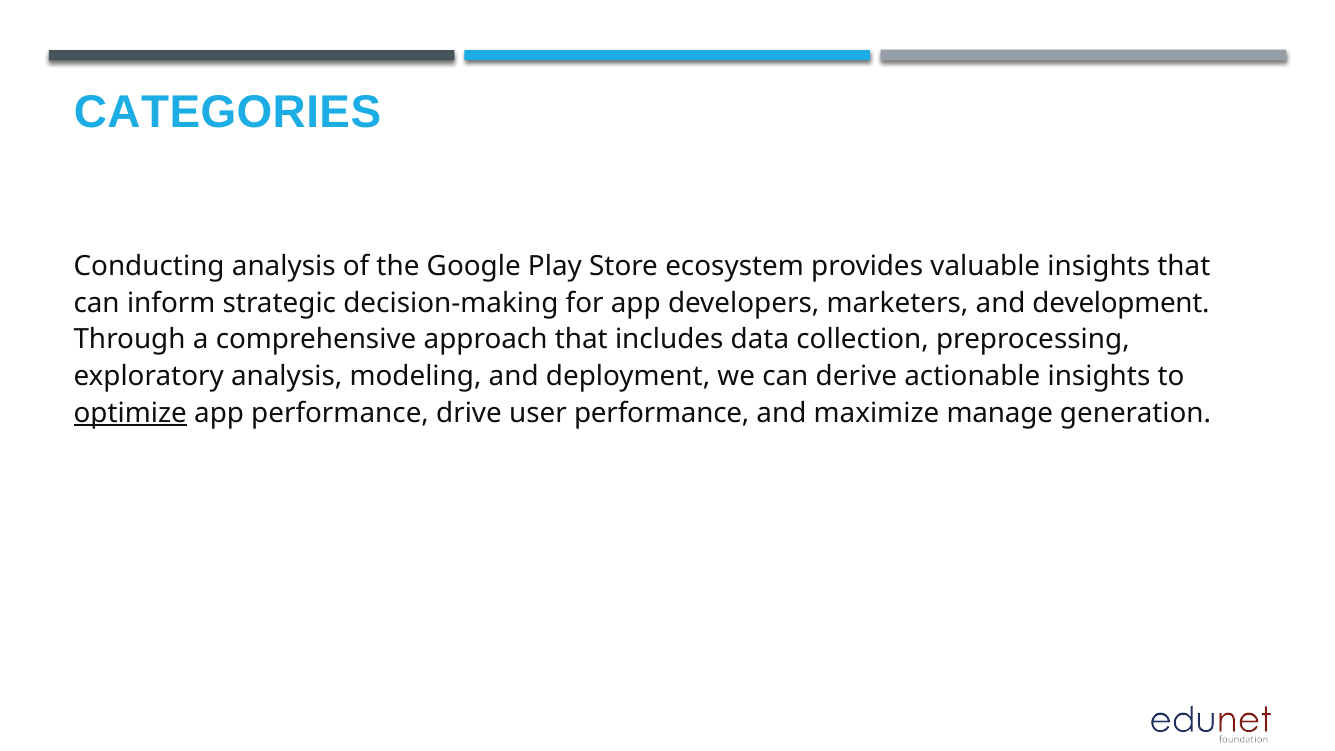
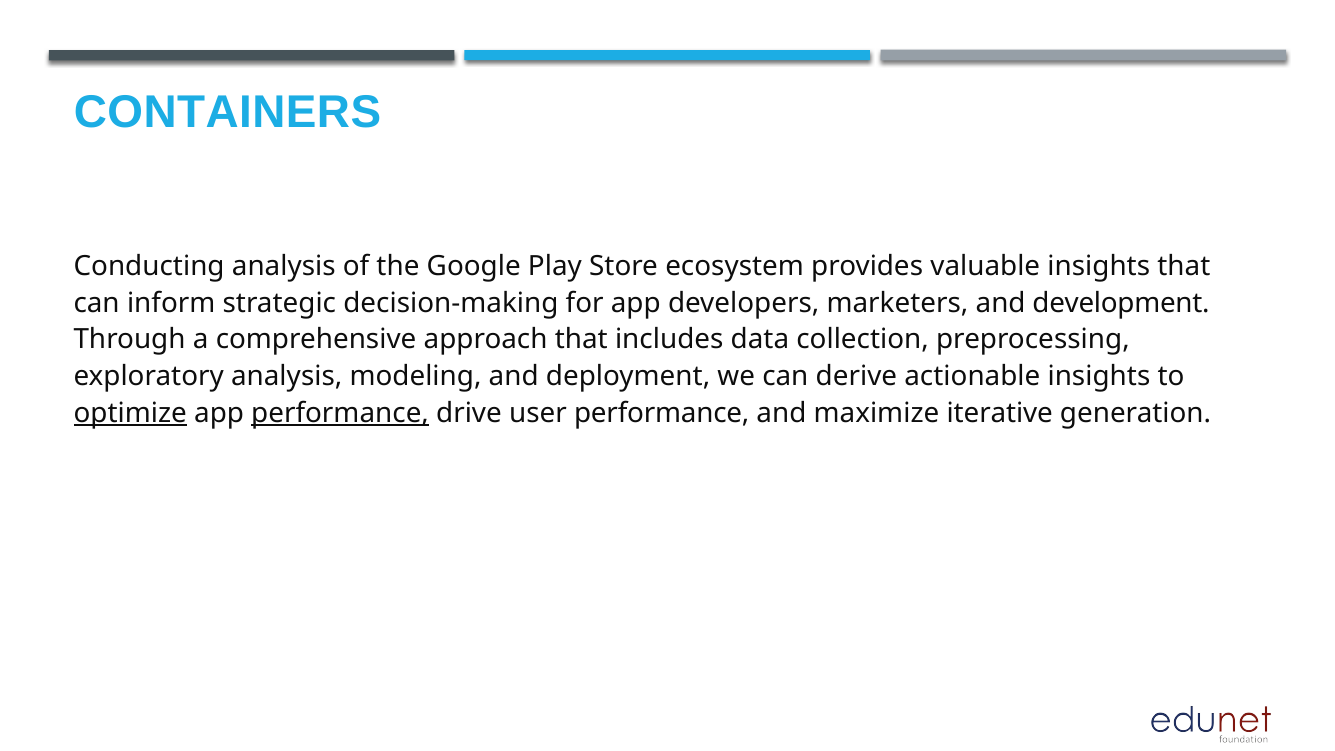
CATEGORIES: CATEGORIES -> CONTAINERS (227, 113)
performance underline: none -> present (340, 413)
manage: manage -> iterative (1000, 413)
